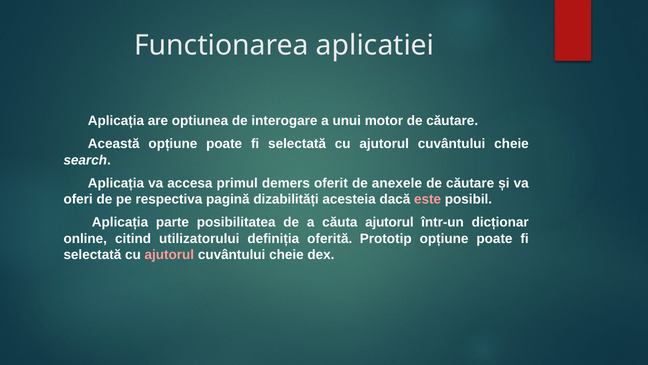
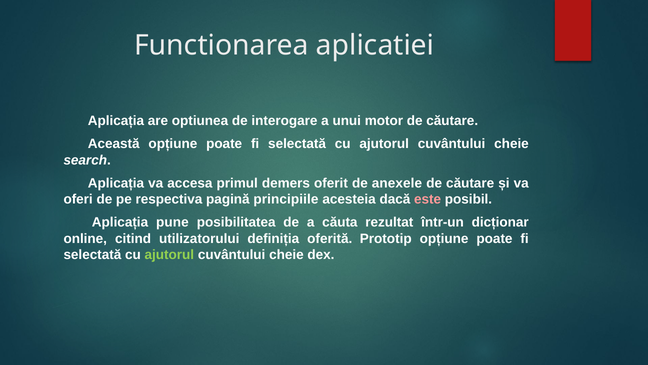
dizabilități: dizabilități -> principiile (286, 199)
parte: parte -> pune (172, 222)
căuta ajutorul: ajutorul -> rezultat (389, 222)
ajutorul colour: pink -> light green (169, 254)
